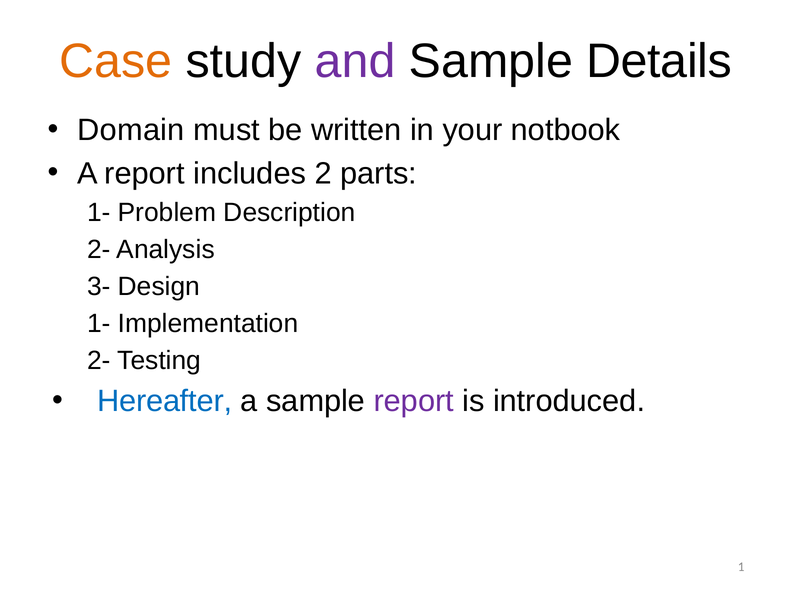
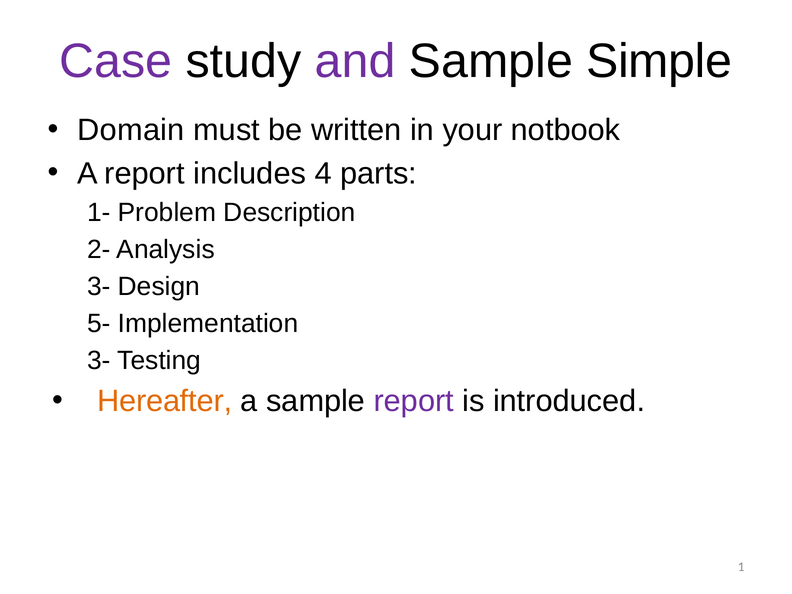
Case colour: orange -> purple (116, 61)
Details: Details -> Simple (659, 61)
2: 2 -> 4 (323, 173)
1-: 1- -> 5- (99, 324)
2-: 2- -> 3- (99, 360)
Hereafter colour: blue -> orange (165, 401)
